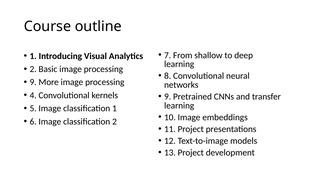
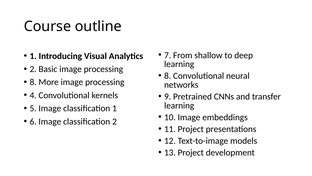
9: 9 -> 8 (33, 82)
